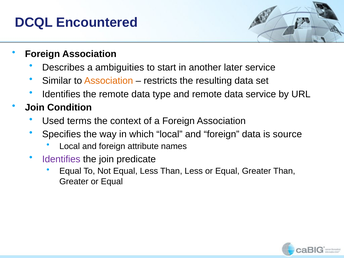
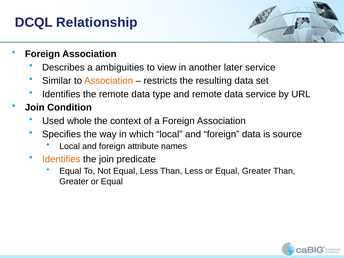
Encountered: Encountered -> Relationship (97, 22)
start: start -> view (167, 67)
terms: terms -> whole (79, 121)
Identifies colour: purple -> orange (61, 159)
